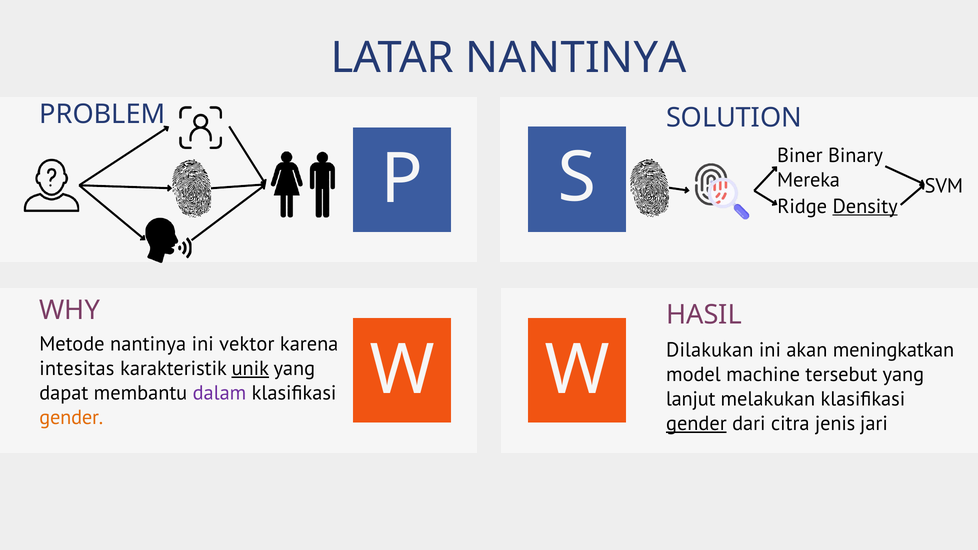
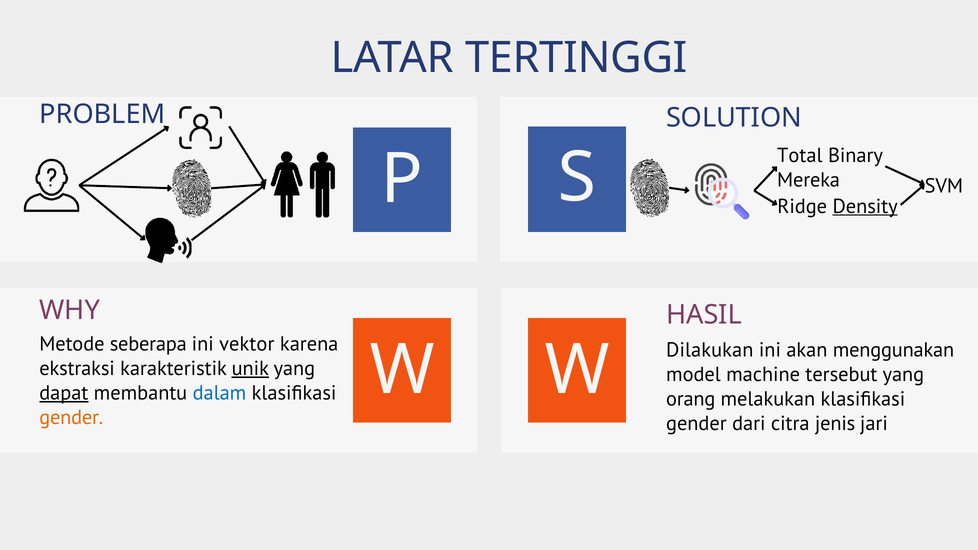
LATAR NANTINYA: NANTINYA -> TERTINGGI (576, 58)
Biner: Biner -> Total (800, 155)
Metode nantinya: nantinya -> seberapa (148, 344)
meningkatkan: meningkatkan -> menggunakan (893, 350)
intesitas: intesitas -> ekstraksi (77, 369)
dapat underline: none -> present (64, 393)
dalam colour: purple -> blue (219, 393)
lanjut: lanjut -> orang (691, 399)
gender underline: present -> none (696, 424)
